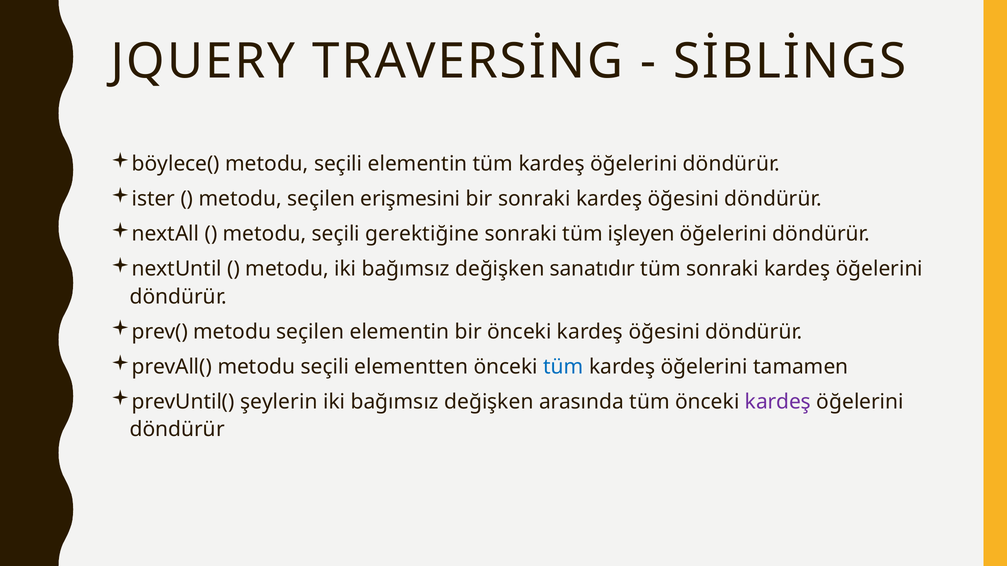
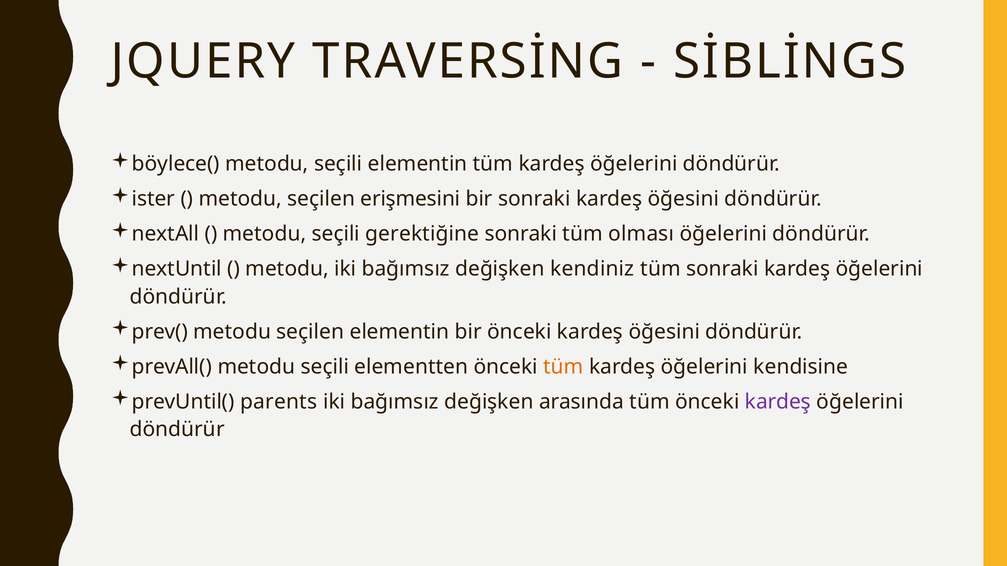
işleyen: işleyen -> olması (641, 234)
sanatıdır: sanatıdır -> kendiniz (592, 269)
tüm colour: blue -> orange (563, 367)
tamamen: tamamen -> kendisine (801, 367)
şeylerin: şeylerin -> parents (279, 402)
